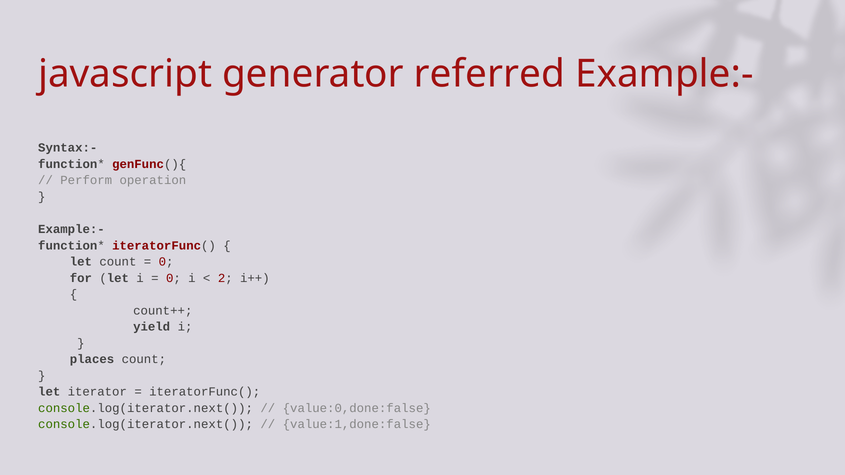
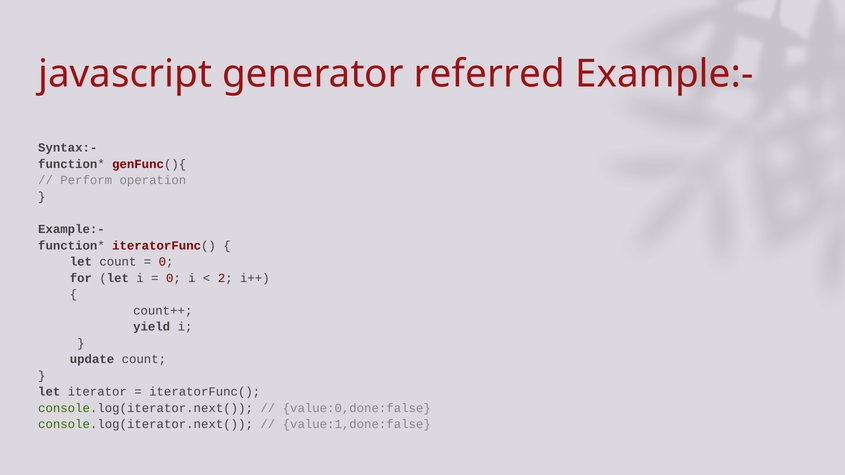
places: places -> update (92, 359)
